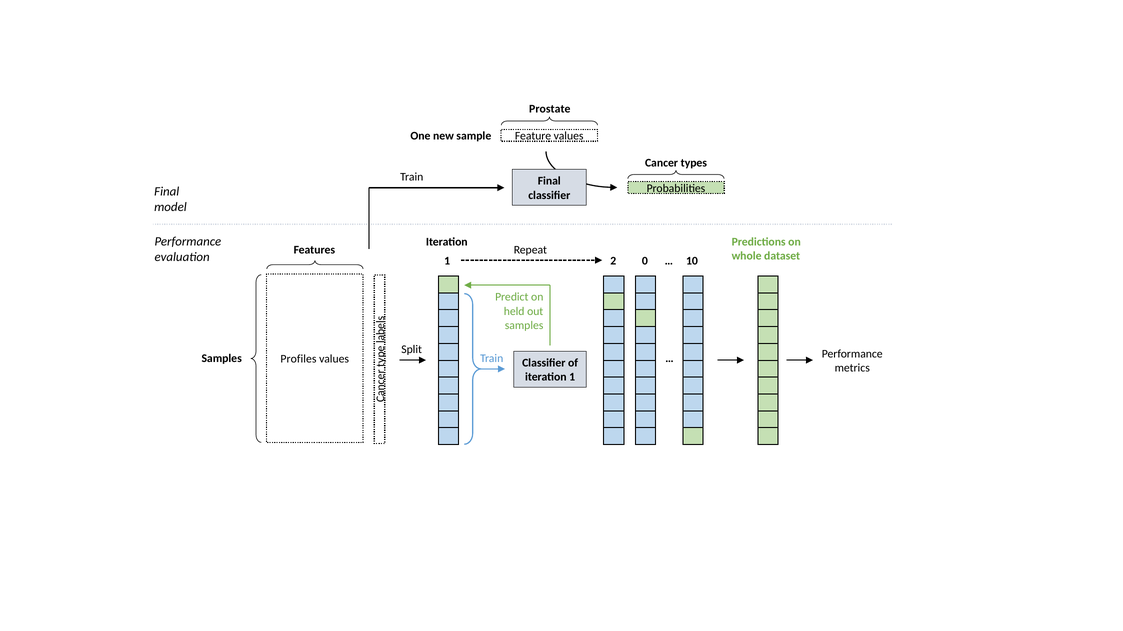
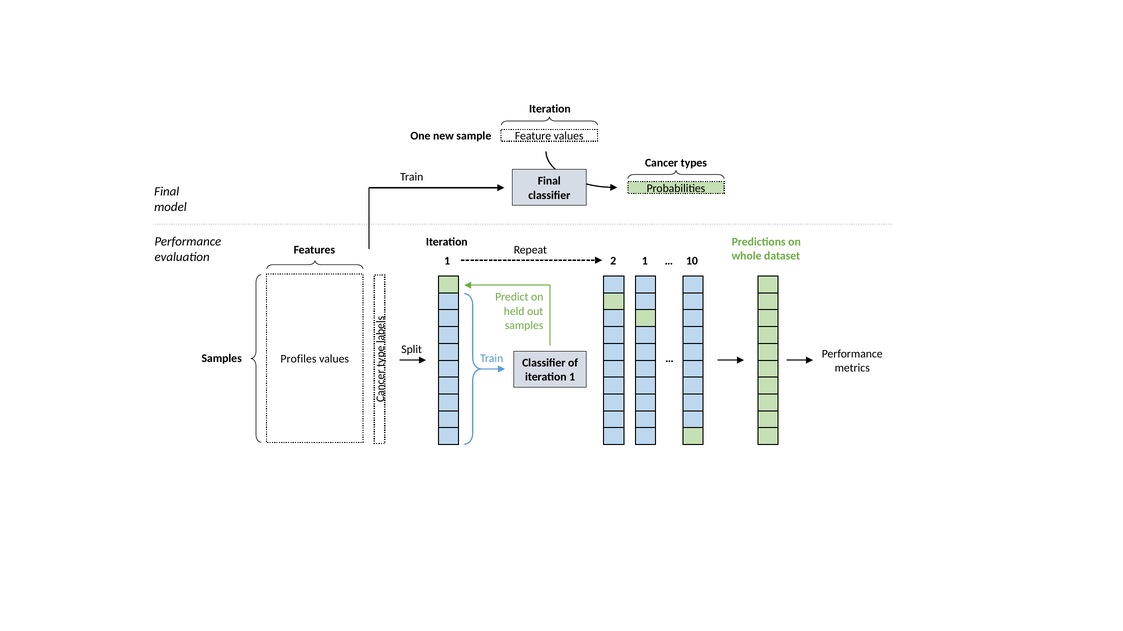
Prostate: Prostate -> Iteration (550, 109)
2 0: 0 -> 1 (645, 261)
